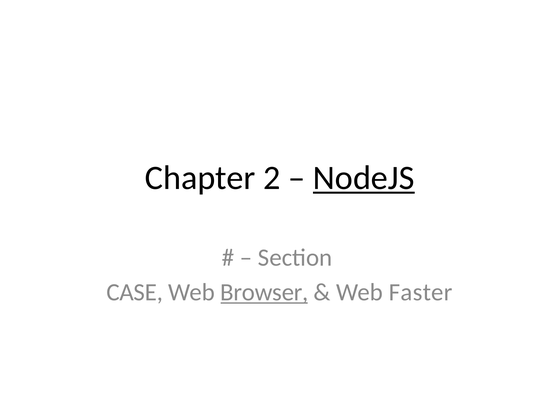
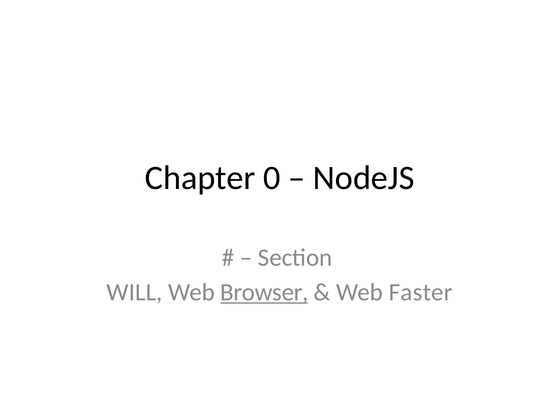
2: 2 -> 0 (272, 178)
NodeJS underline: present -> none (364, 178)
CASE: CASE -> WILL (134, 292)
